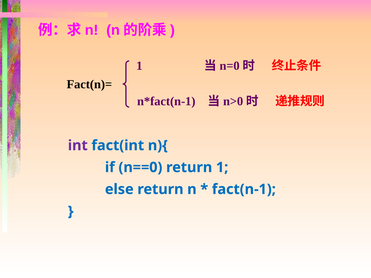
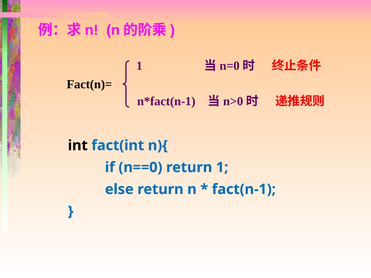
int colour: purple -> black (78, 146)
